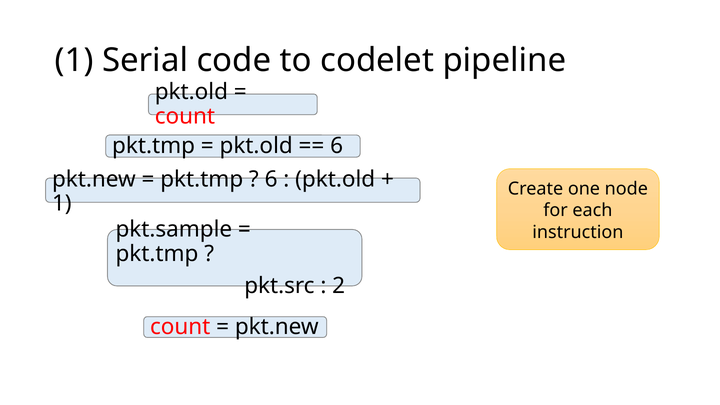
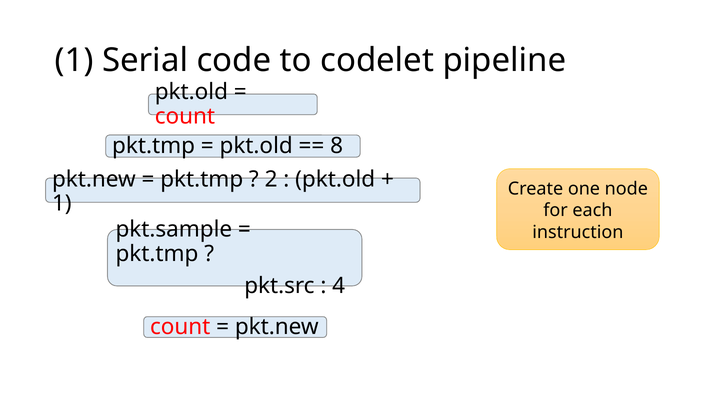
6: 6 -> 8 (337, 146)
6: 6 -> 2 (271, 179)
2: 2 -> 4 (339, 286)
